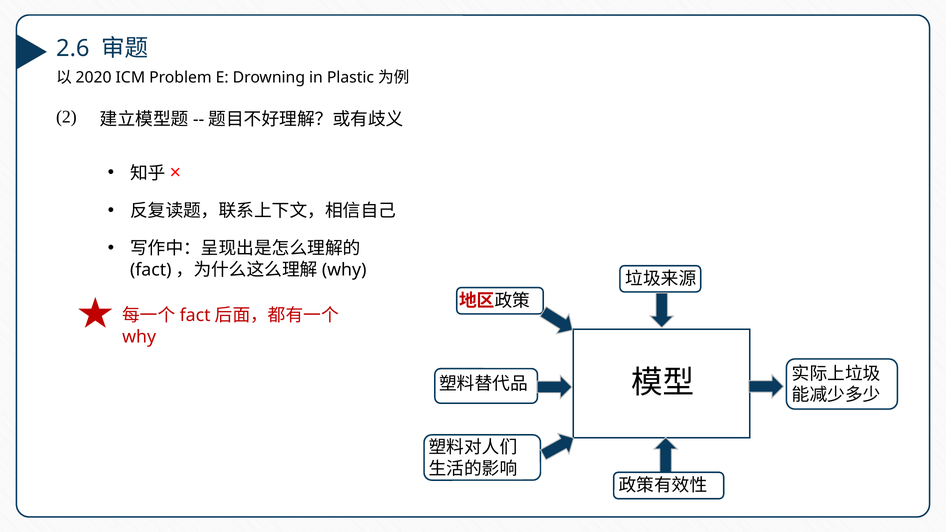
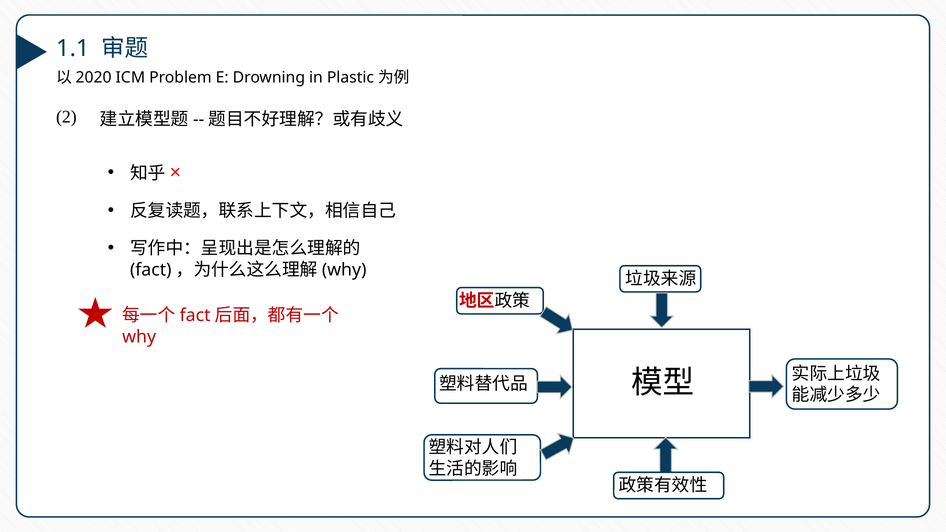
2.6: 2.6 -> 1.1 (73, 49)
